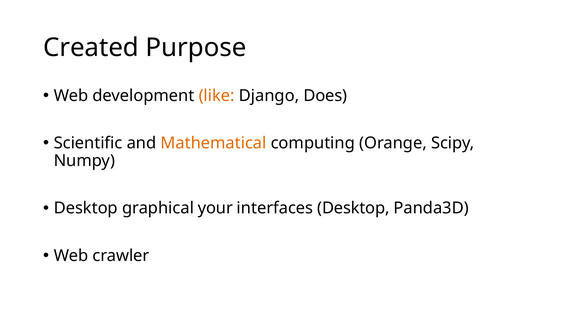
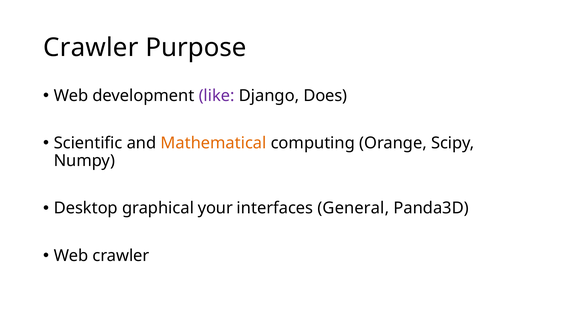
Created: Created -> Crawler (91, 48)
like colour: orange -> purple (217, 96)
interfaces Desktop: Desktop -> General (353, 208)
